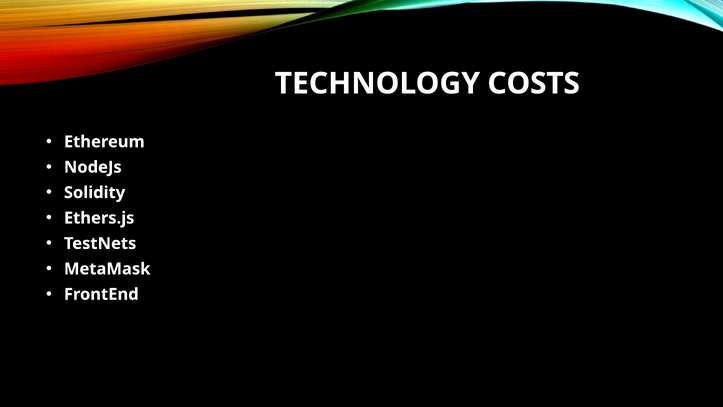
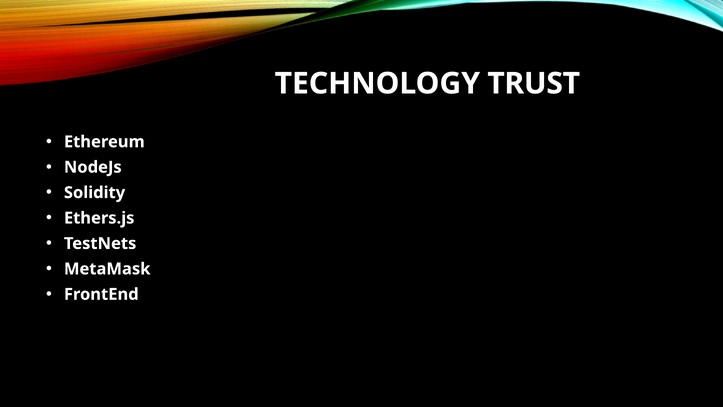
COSTS: COSTS -> TRUST (534, 83)
